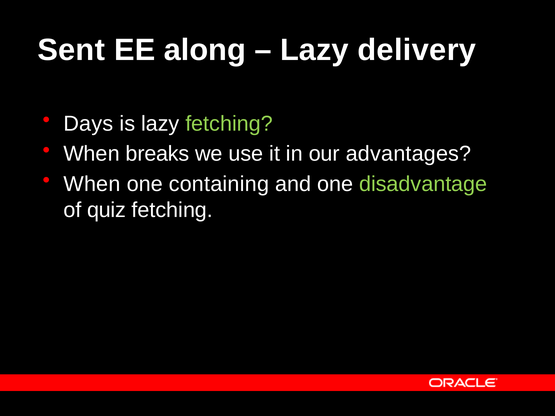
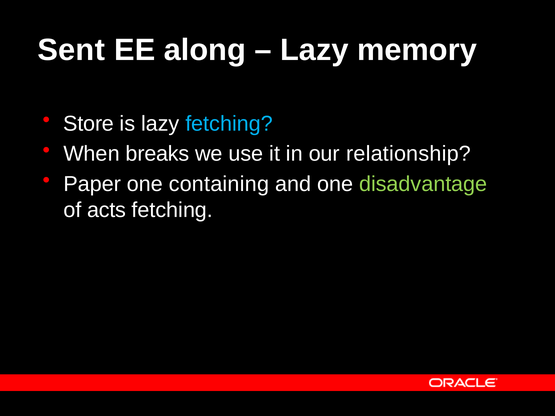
delivery: delivery -> memory (417, 50)
Days: Days -> Store (89, 124)
fetching colour: light green -> light blue (229, 124)
advantages: advantages -> relationship (409, 154)
When: When -> Paper (92, 184)
quiz: quiz -> acts (107, 210)
